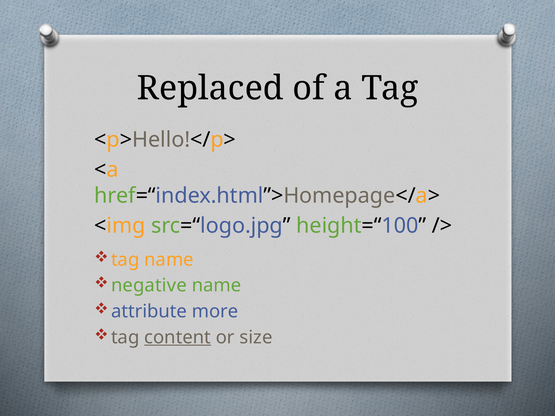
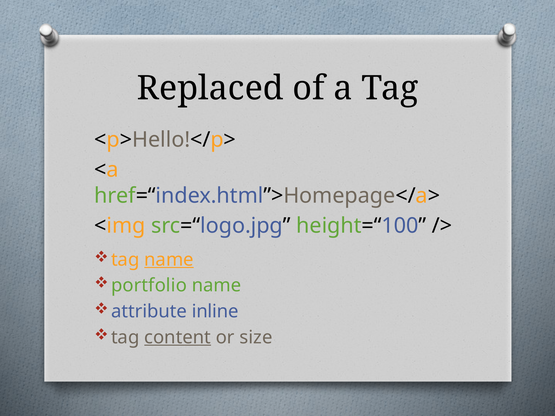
name underline: none -> present (169, 260)
negative: negative -> portfolio (149, 286)
more: more -> inline (215, 312)
